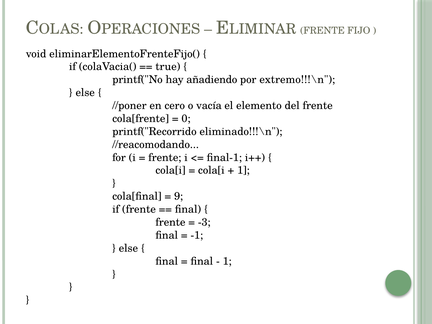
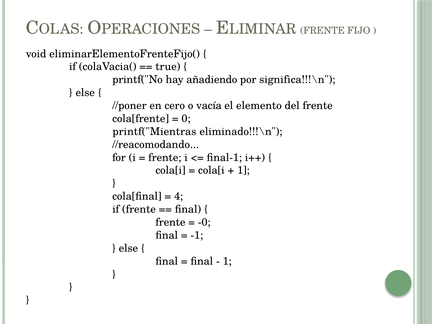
extremo!!!\n: extremo!!!\n -> significa!!!\n (297, 80)
printf("Recorrido: printf("Recorrido -> printf("Mientras (154, 132)
9: 9 -> 4 (179, 196)
-3: -3 -> -0 (204, 222)
